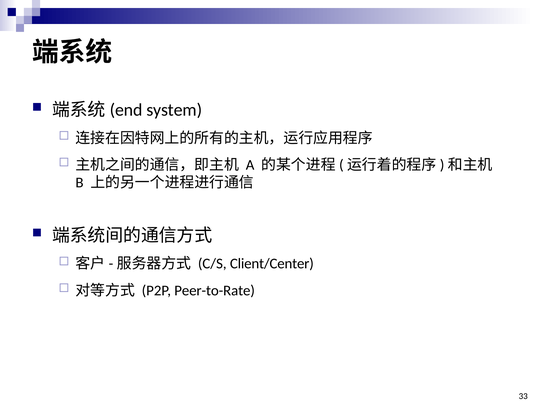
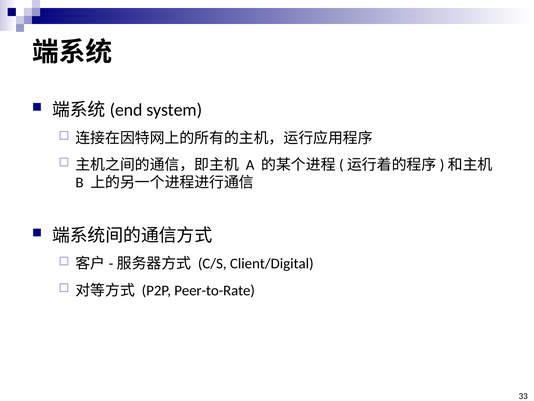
Client/Center: Client/Center -> Client/Digital (272, 263)
